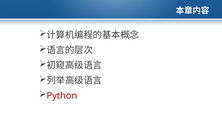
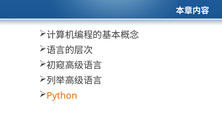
Python colour: red -> orange (62, 96)
